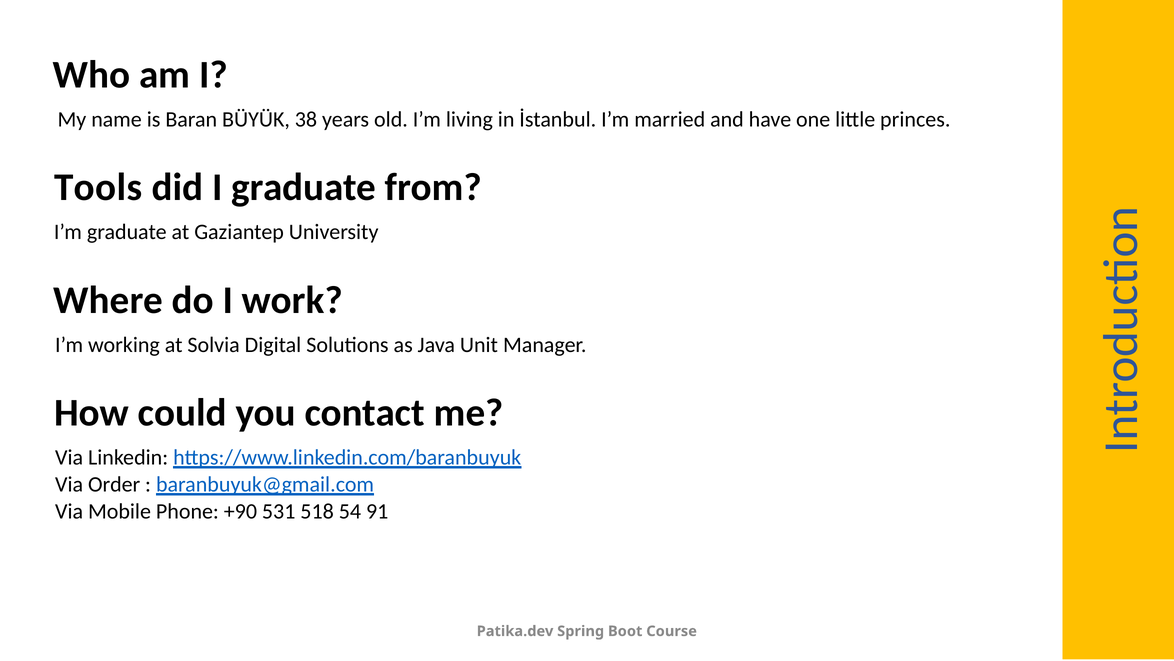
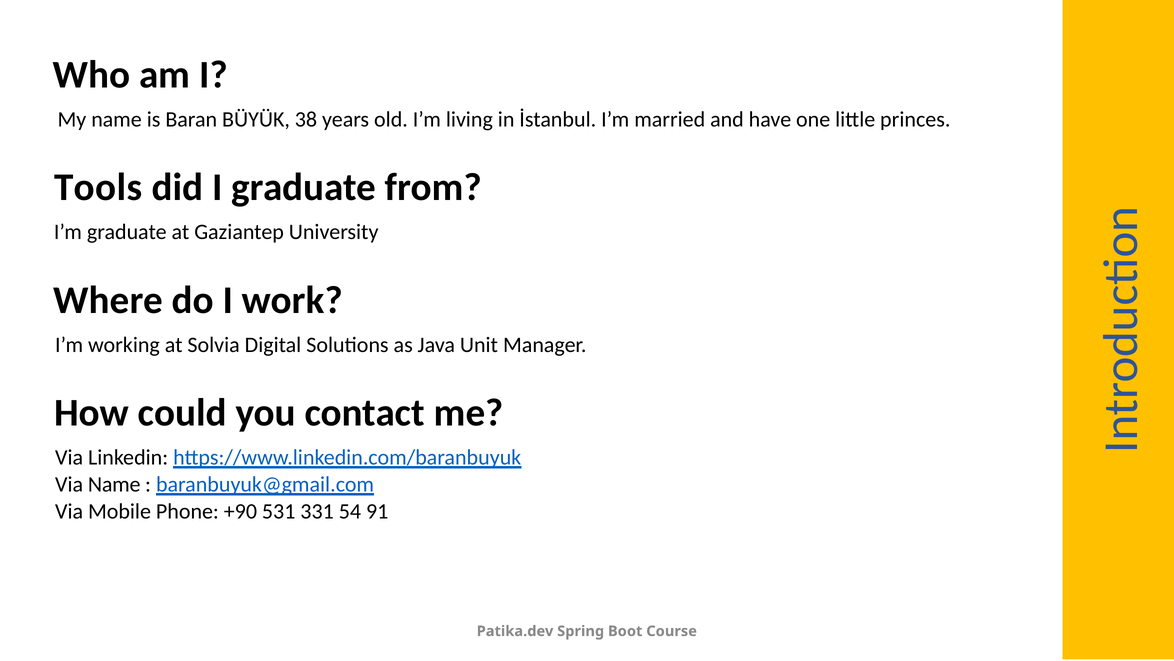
Via Order: Order -> Name (114, 484)
518: 518 -> 331 (317, 511)
